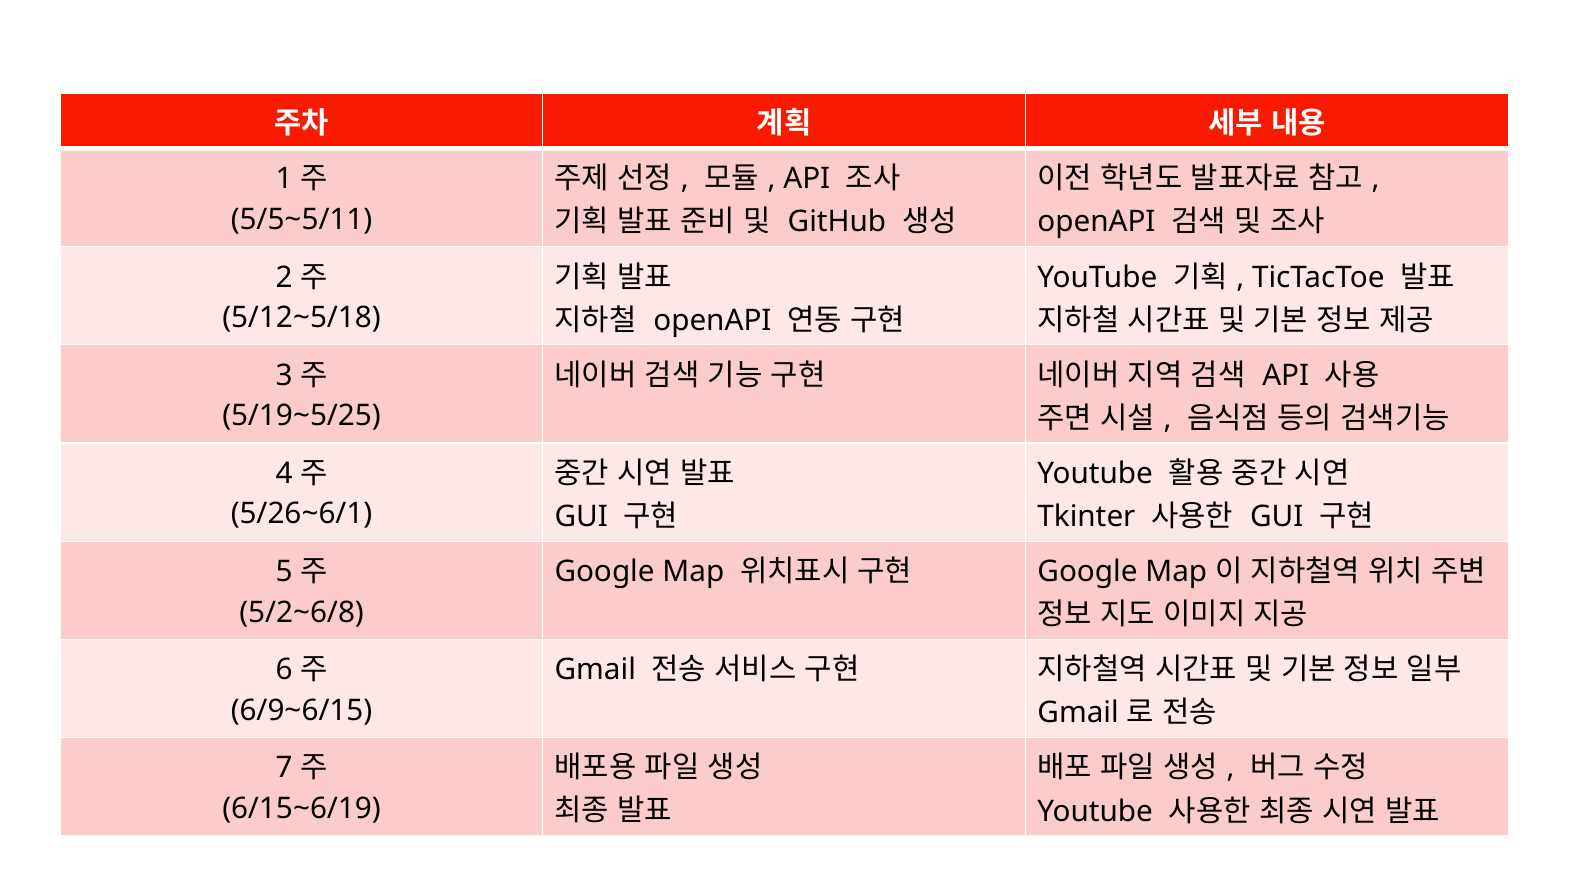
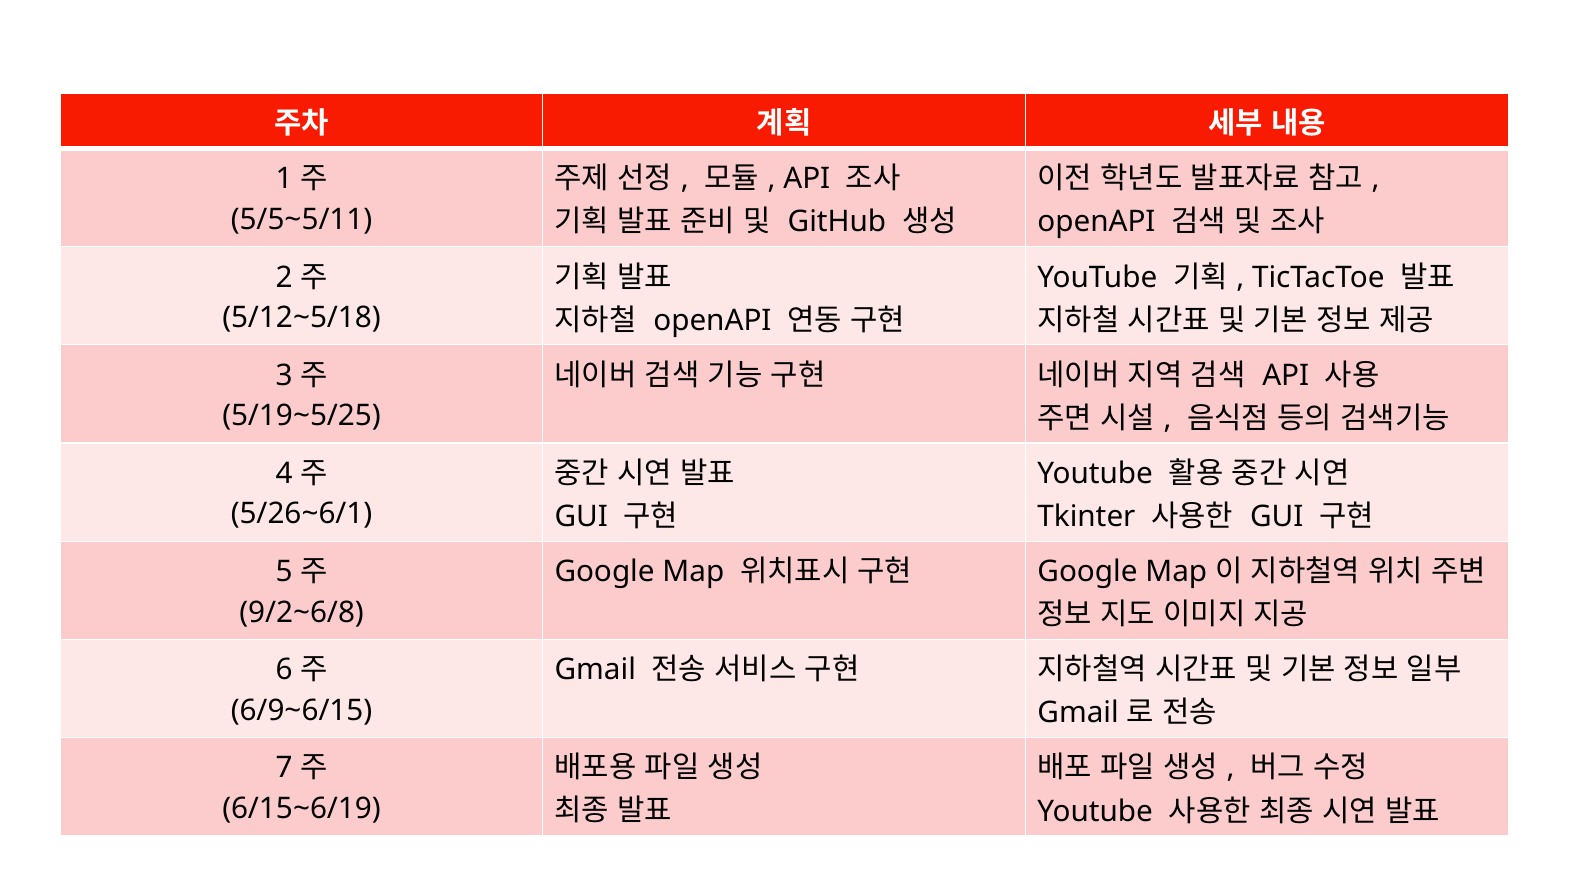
5/2~6/8: 5/2~6/8 -> 9/2~6/8 (302, 612)
